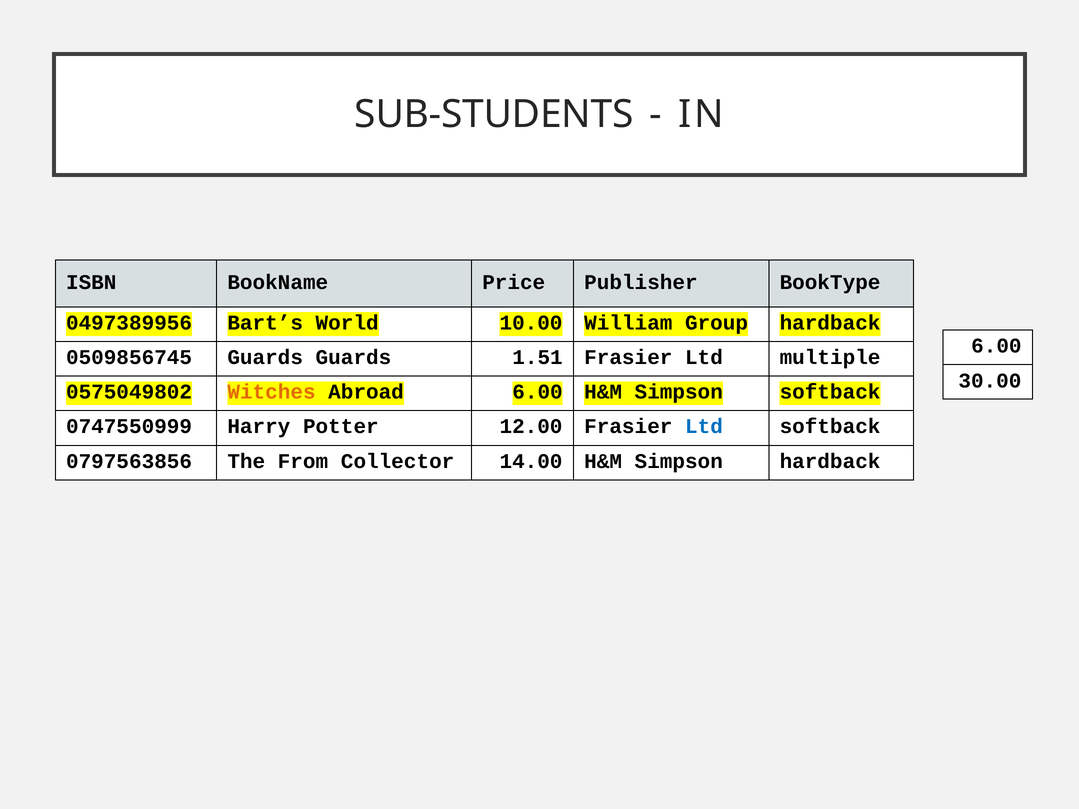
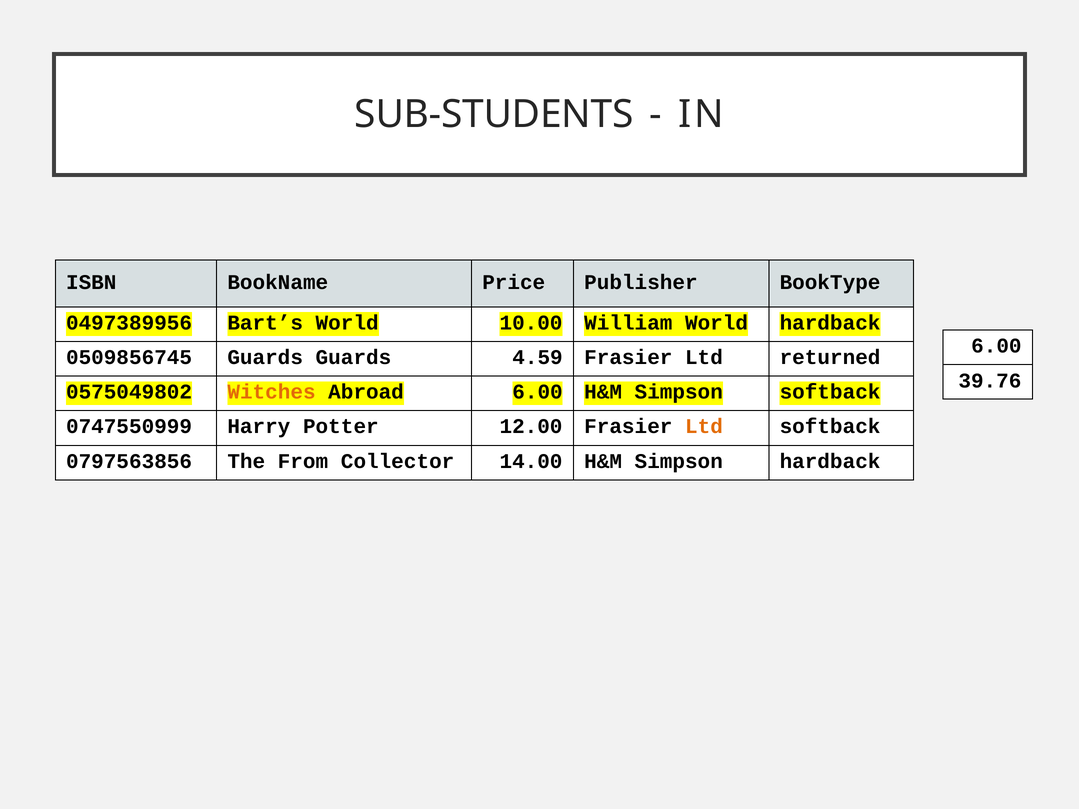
William Group: Group -> World (717, 323)
1.51: 1.51 -> 4.59 (538, 358)
multiple: multiple -> returned (830, 358)
30.00: 30.00 -> 39.76 (990, 381)
Ltd colour: blue -> orange (704, 427)
